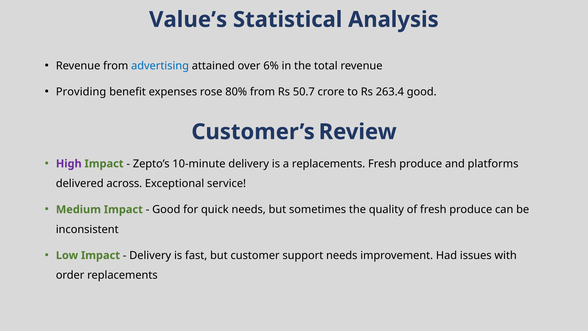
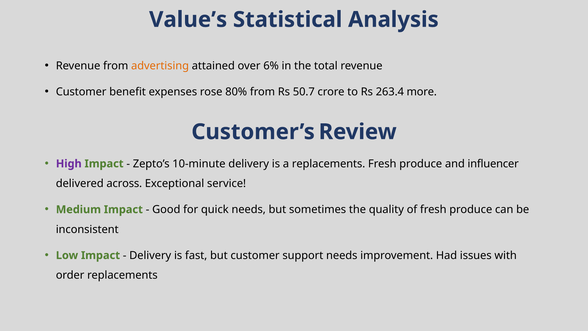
advertising colour: blue -> orange (160, 66)
Providing: Providing -> Customer (81, 92)
263.4 good: good -> more (422, 92)
platforms: platforms -> influencer (493, 164)
